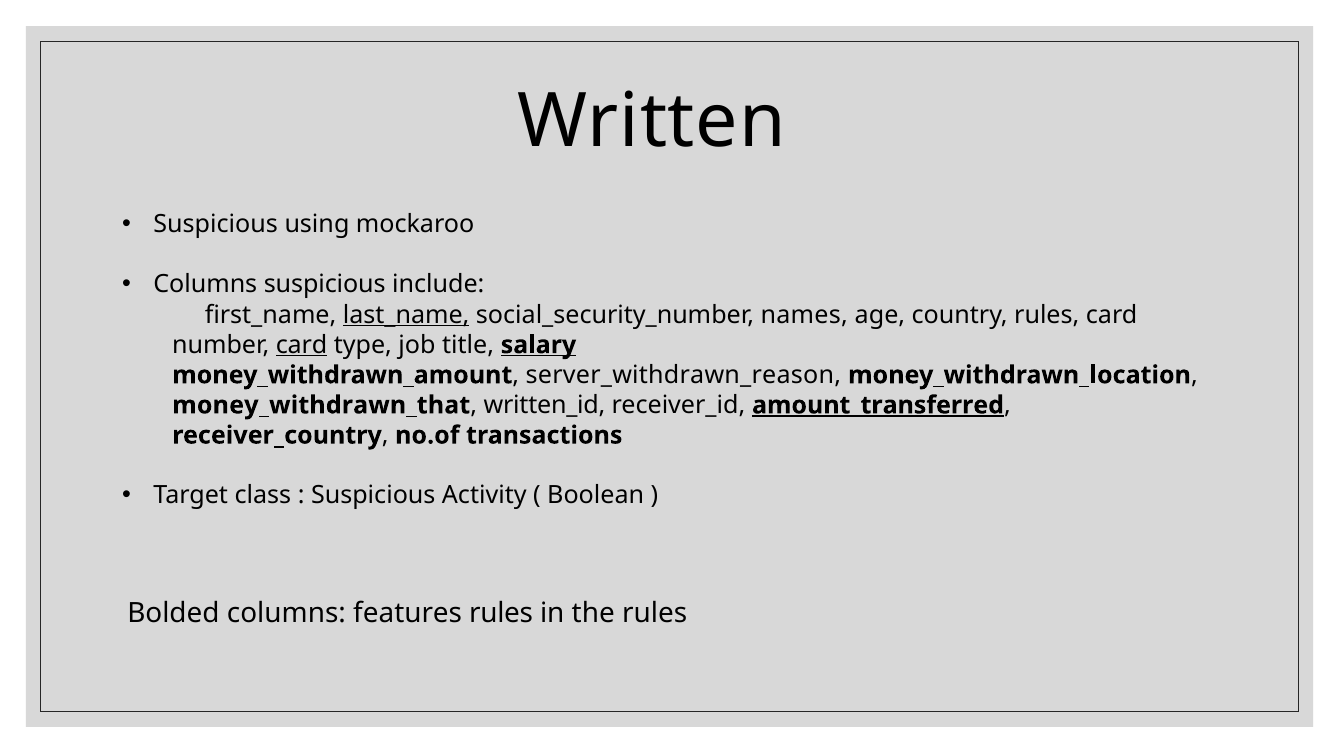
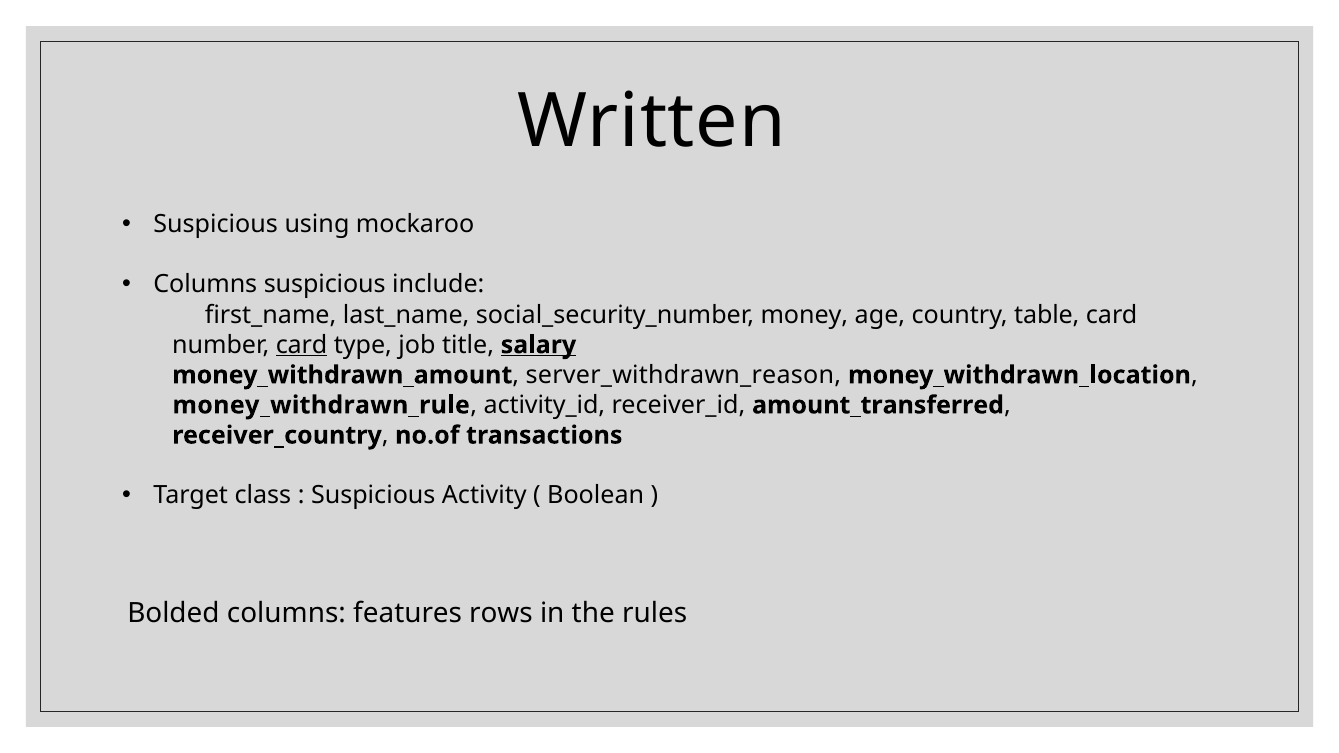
last_name underline: present -> none (406, 315)
names: names -> money (804, 315)
country rules: rules -> table (1047, 315)
money_withdrawn_that: money_withdrawn_that -> money_withdrawn_rule (321, 405)
written_id: written_id -> activity_id (544, 405)
amount_transferred underline: present -> none (878, 405)
features rules: rules -> rows (501, 614)
